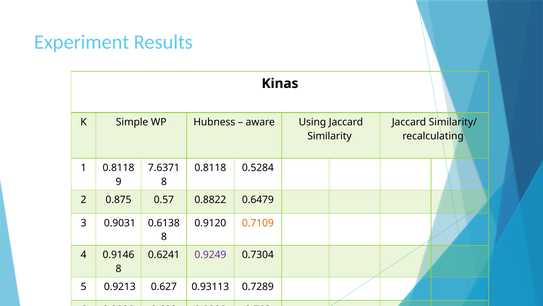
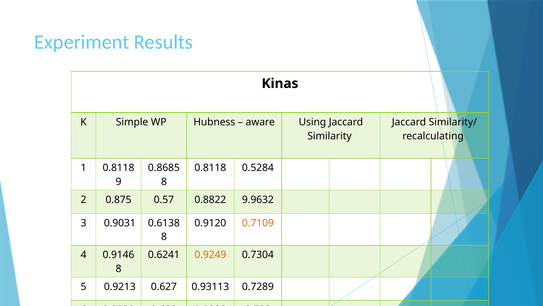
7.6371: 7.6371 -> 0.8685 (164, 168)
0.6479: 0.6479 -> 9.9632 (258, 199)
0.9249 colour: purple -> orange (210, 254)
